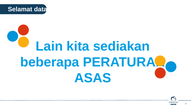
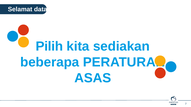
Lain: Lain -> Pilih (49, 47)
